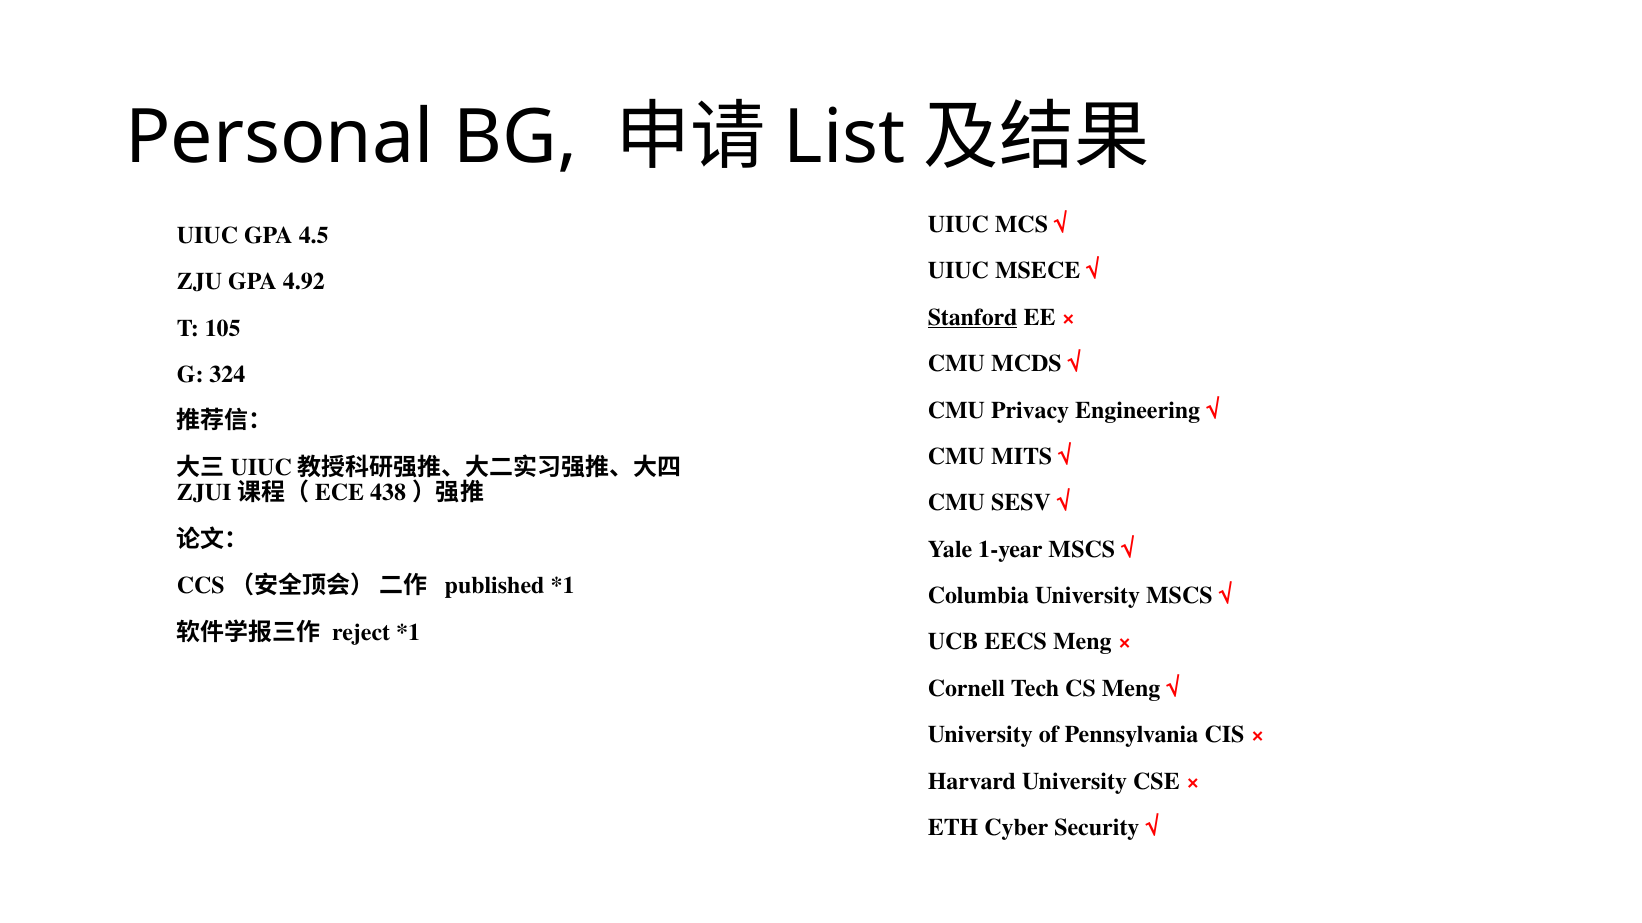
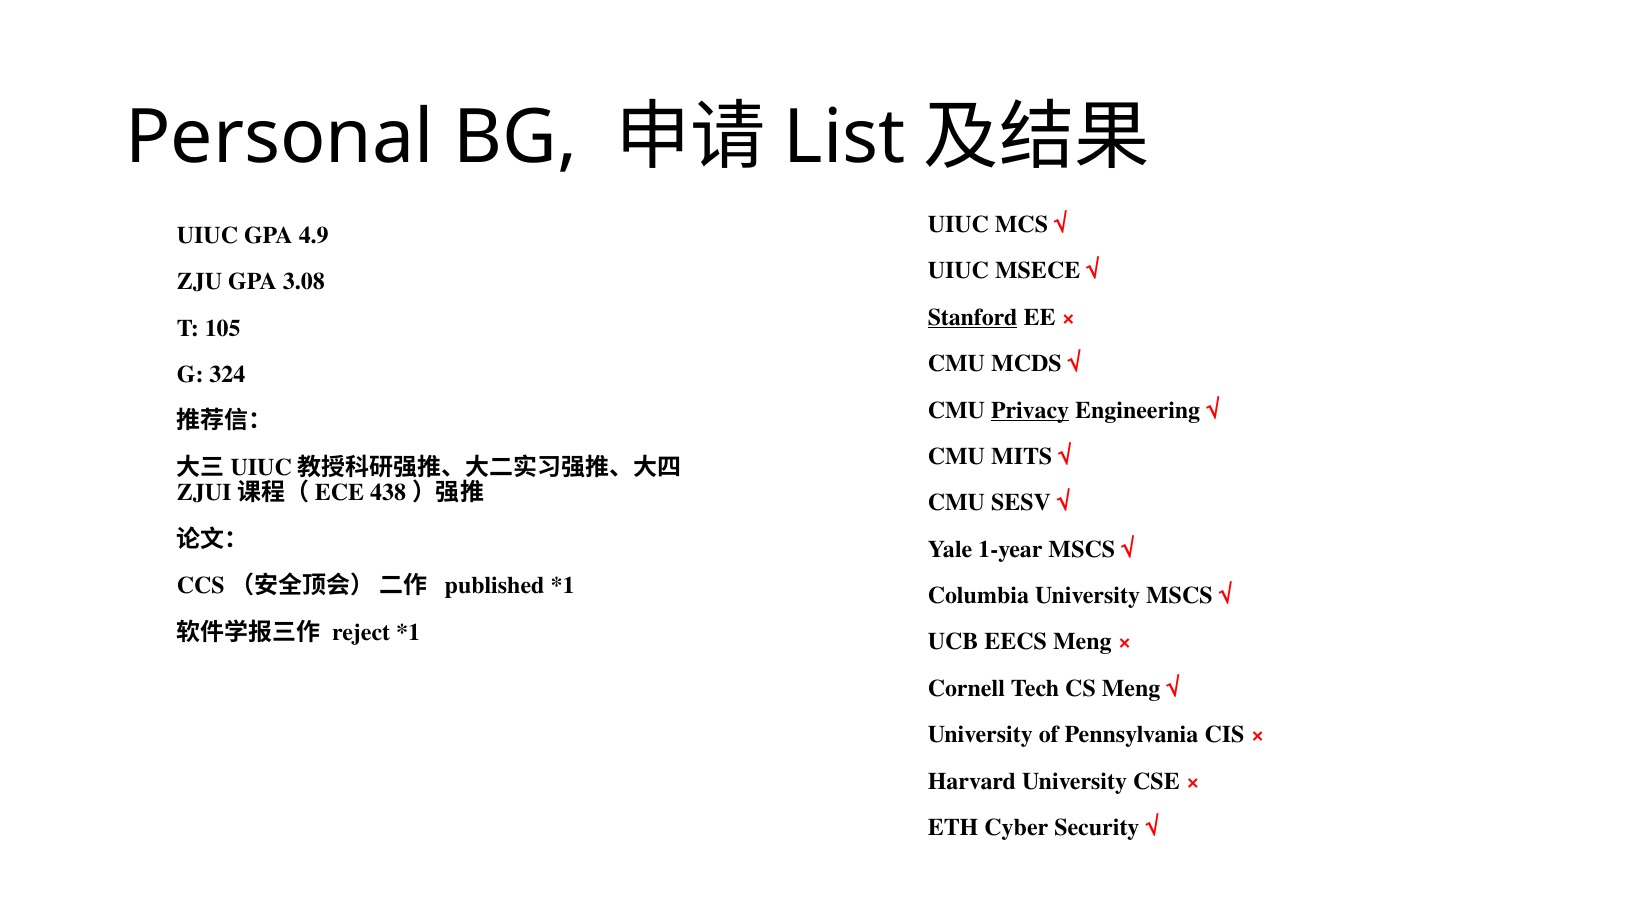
4.5: 4.5 -> 4.9 (314, 236)
4.92: 4.92 -> 3.08 (304, 282)
Privacy underline: none -> present (1030, 410)
